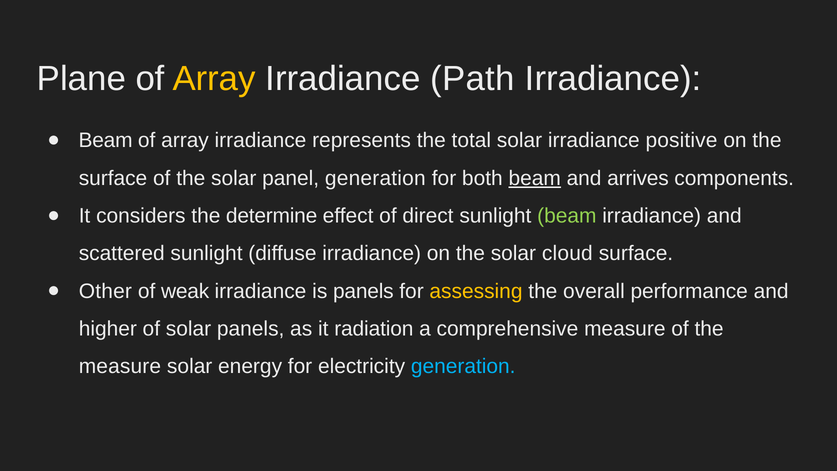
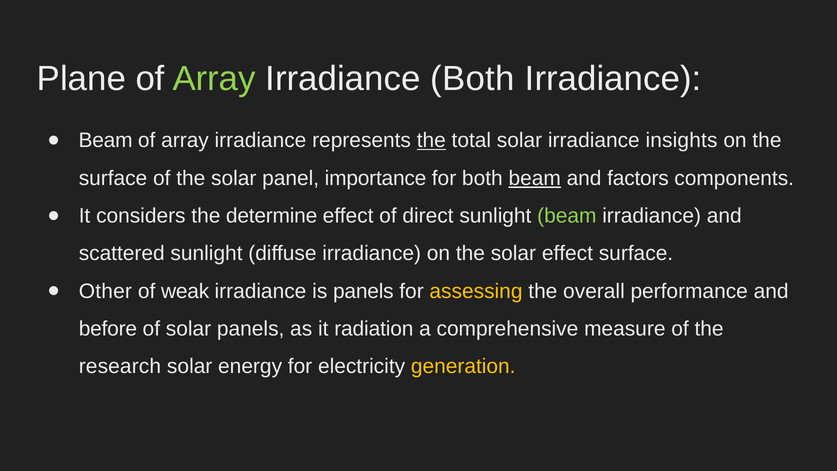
Array colour: yellow -> light green (214, 79)
Irradiance Path: Path -> Both (473, 79)
the underline: none -> present (431, 140)
positive: positive -> insights (681, 140)
panel generation: generation -> importance (376, 178)
arrives: arrives -> factors (638, 178)
solar cloud: cloud -> effect (567, 253)
higher: higher -> before (108, 329)
measure: measure -> research (120, 366)
generation colour: light blue -> yellow (463, 366)
